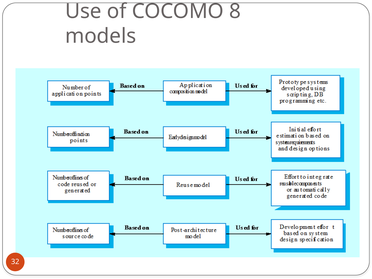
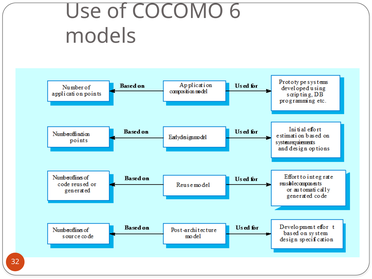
8: 8 -> 6 (235, 11)
